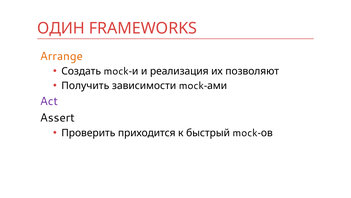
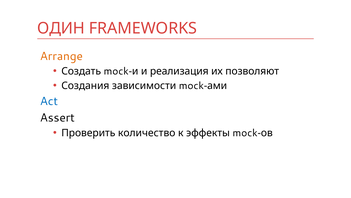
Получить: Получить -> Создания (85, 85)
Act colour: purple -> blue (49, 101)
приходится: приходится -> количество (147, 133)
быстрый: быстрый -> эффекты (208, 133)
